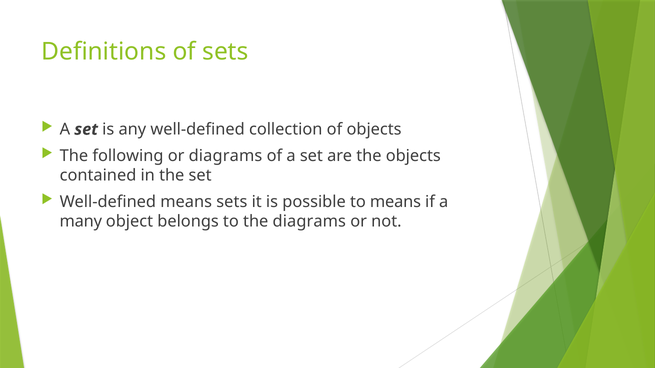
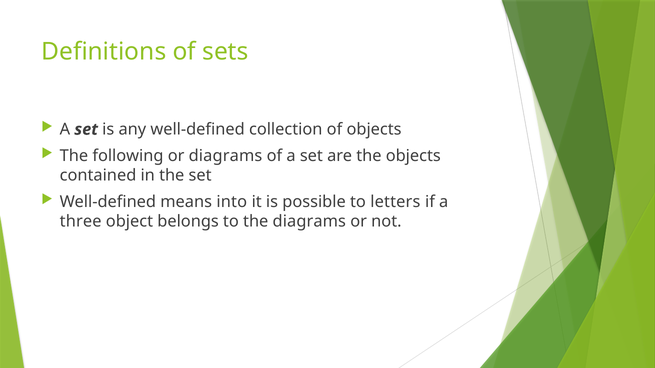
means sets: sets -> into (232, 202)
to means: means -> letters (395, 202)
many: many -> three (81, 222)
